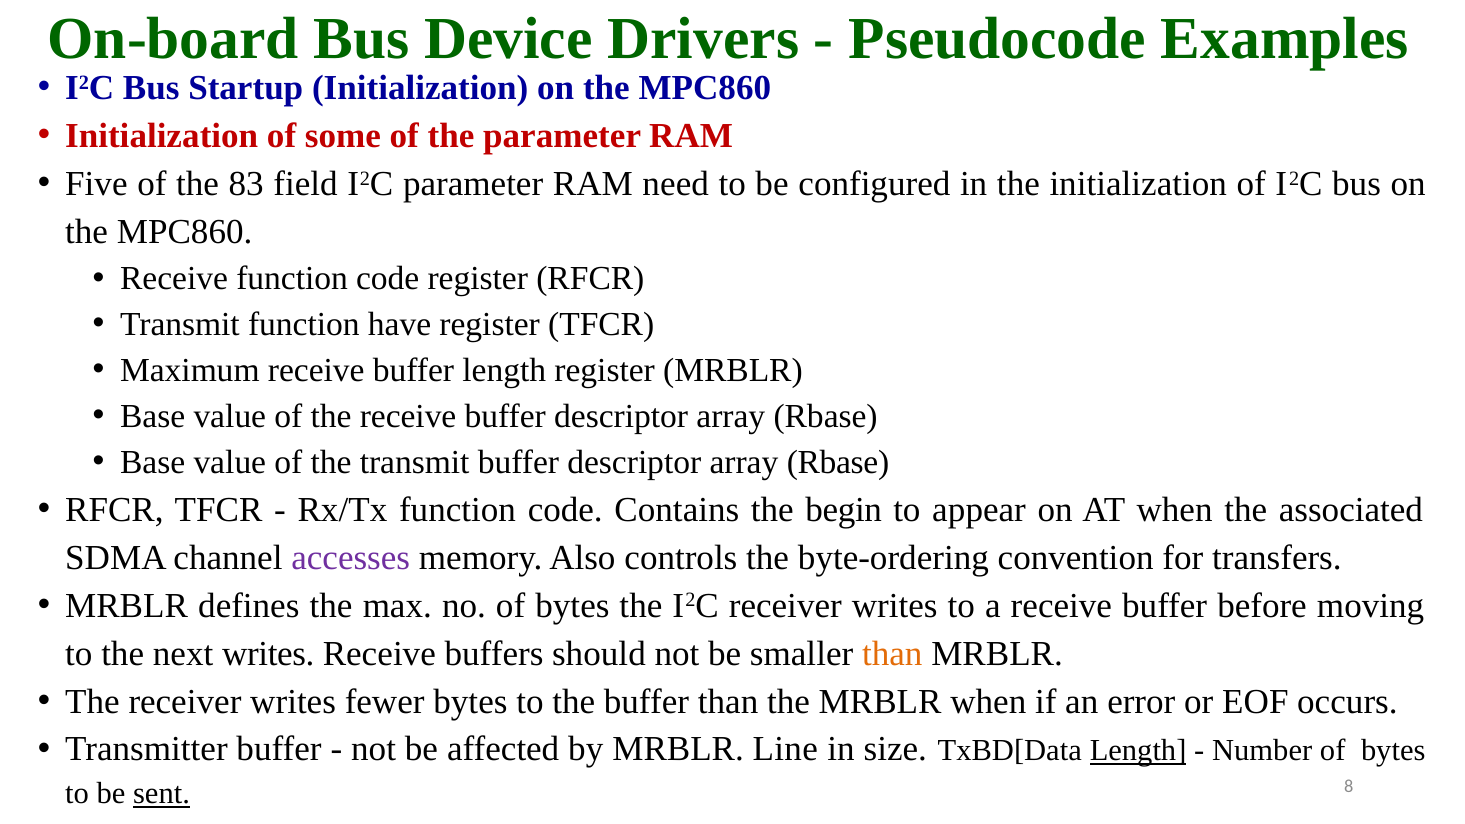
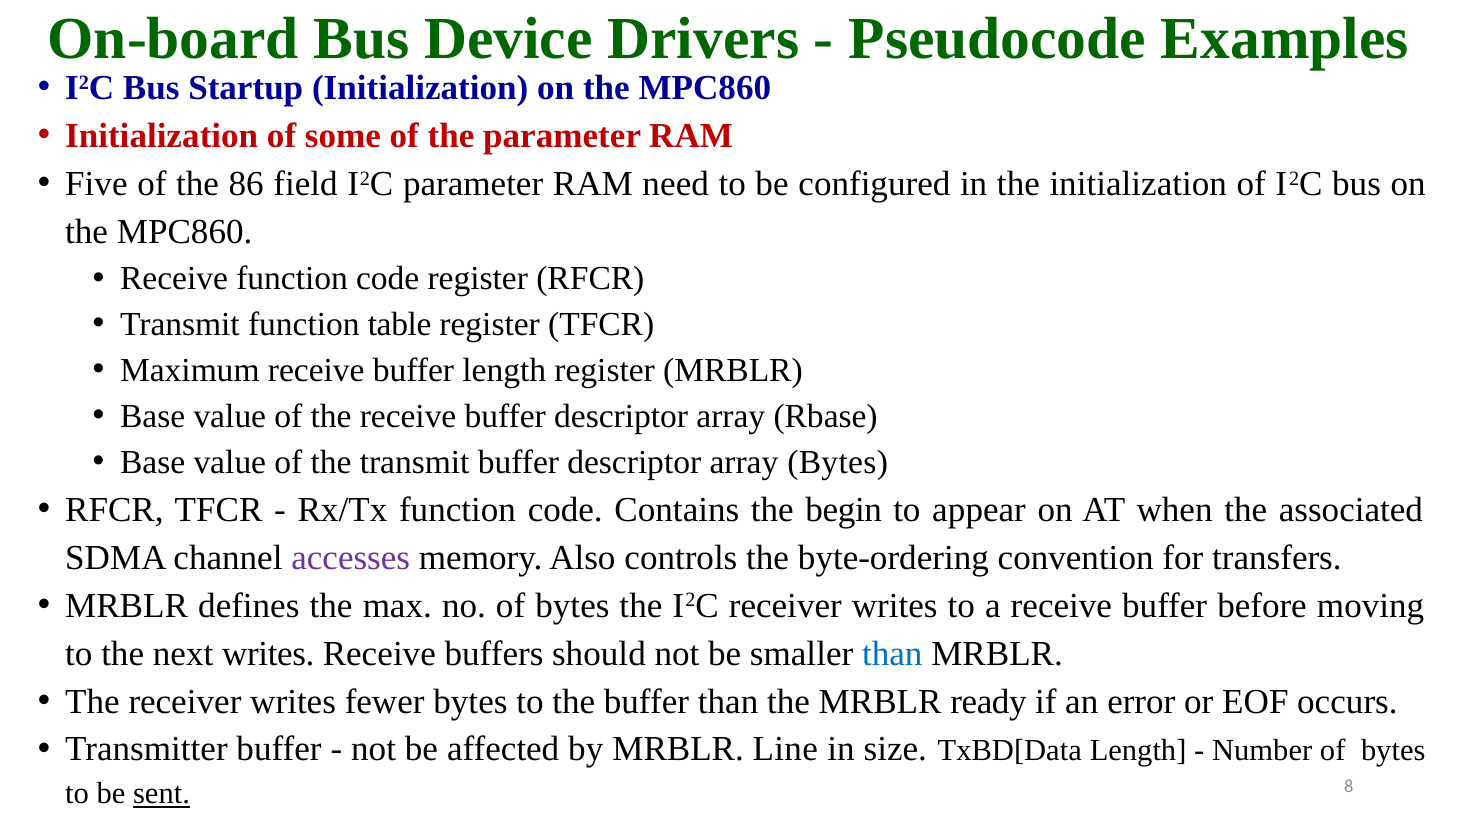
83: 83 -> 86 (246, 184)
have: have -> table (400, 325)
Rbase: Rbase -> Bytes (838, 462)
than colour: orange -> blue (892, 654)
MRBLR when: when -> ready (988, 701)
Length underline: present -> none (1138, 751)
